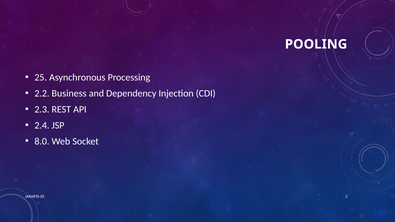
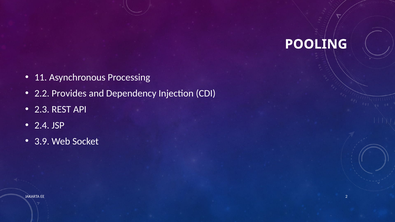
25: 25 -> 11 (41, 77)
Business: Business -> Provides (69, 93)
8.0: 8.0 -> 3.9 (42, 141)
